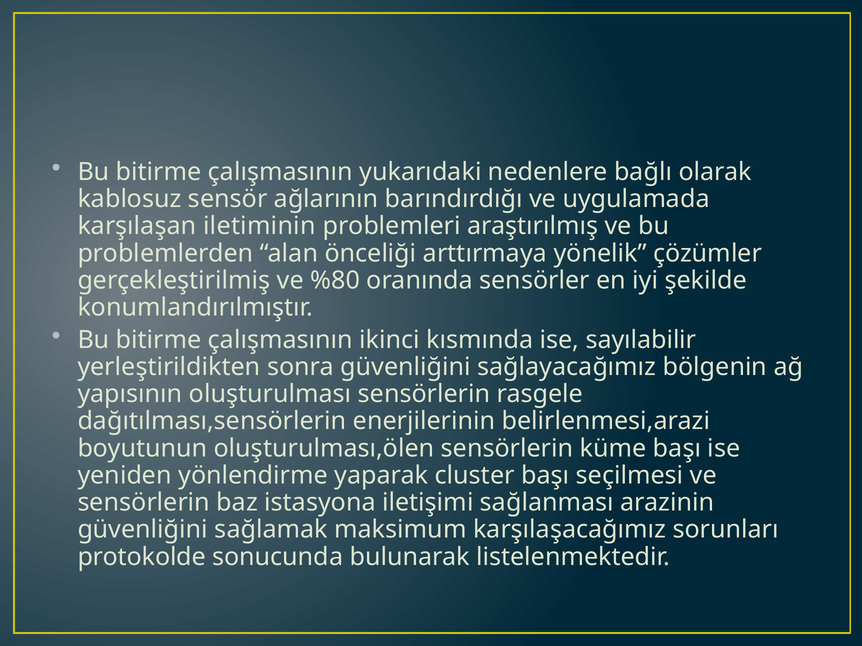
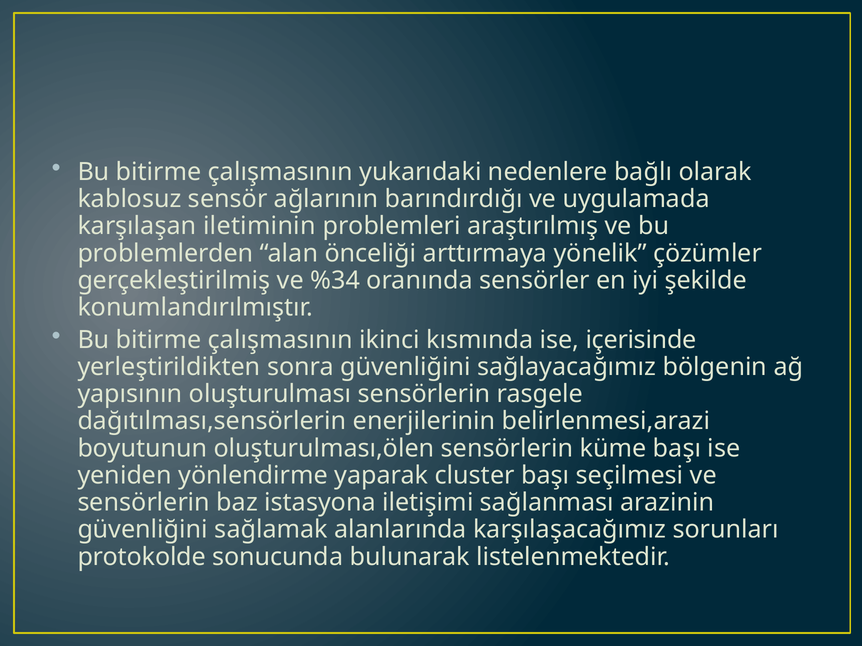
%80: %80 -> %34 (335, 281)
sayılabilir: sayılabilir -> içerisinde (641, 340)
maksimum: maksimum -> alanlarında (400, 530)
